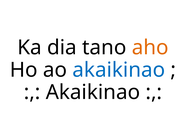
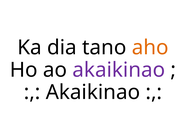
akaikinao colour: blue -> purple (119, 70)
